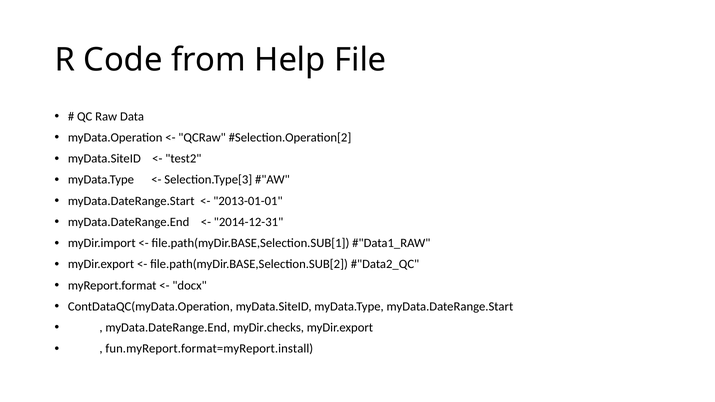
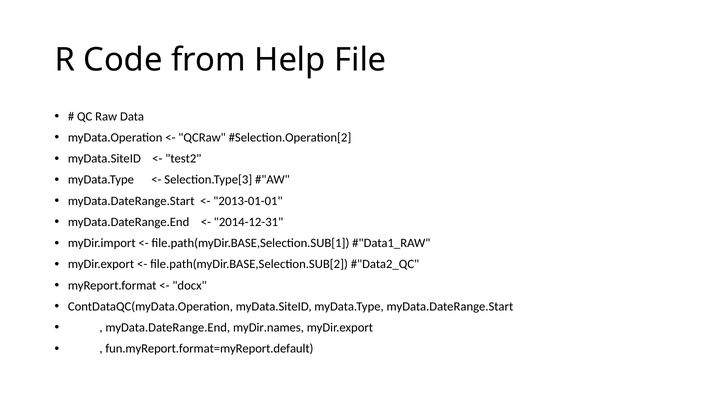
myDir.checks: myDir.checks -> myDir.names (268, 328)
fun.myReport.format=myReport.install: fun.myReport.format=myReport.install -> fun.myReport.format=myReport.default (209, 349)
